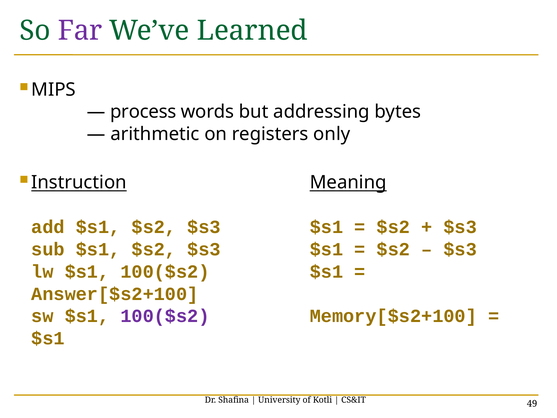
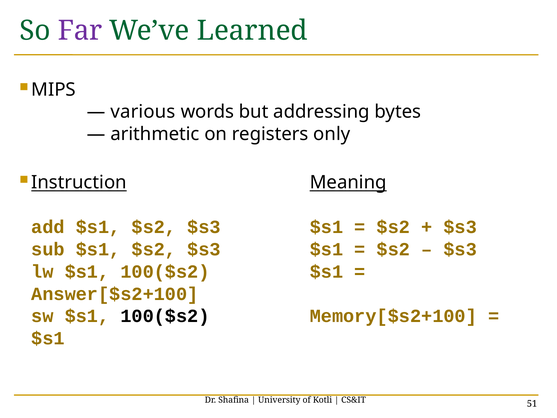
process: process -> various (143, 112)
100($s2 colour: purple -> black (165, 316)
49: 49 -> 51 (532, 404)
